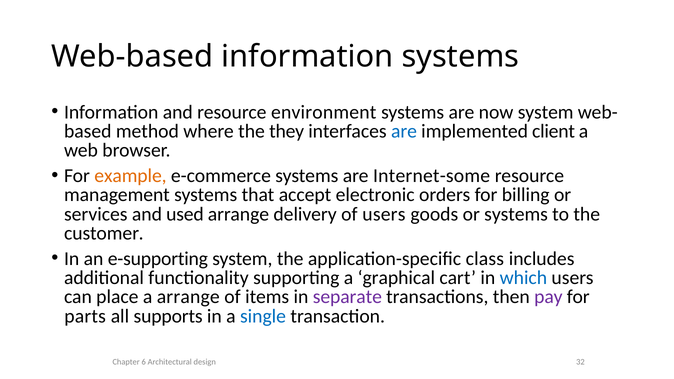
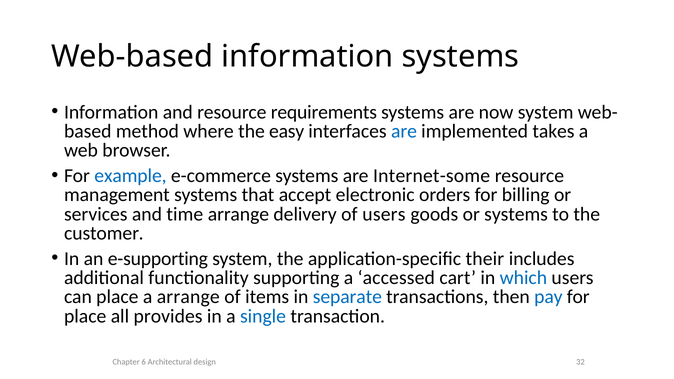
environment: environment -> requirements (324, 112)
they: they -> easy (287, 131)
client: client -> takes (553, 131)
example colour: orange -> blue (130, 176)
used: used -> time (185, 214)
class: class -> their (485, 259)
graphical: graphical -> accessed (396, 278)
separate colour: purple -> blue (347, 297)
pay colour: purple -> blue (548, 297)
parts: parts -> place (85, 316)
supports: supports -> provides (168, 316)
